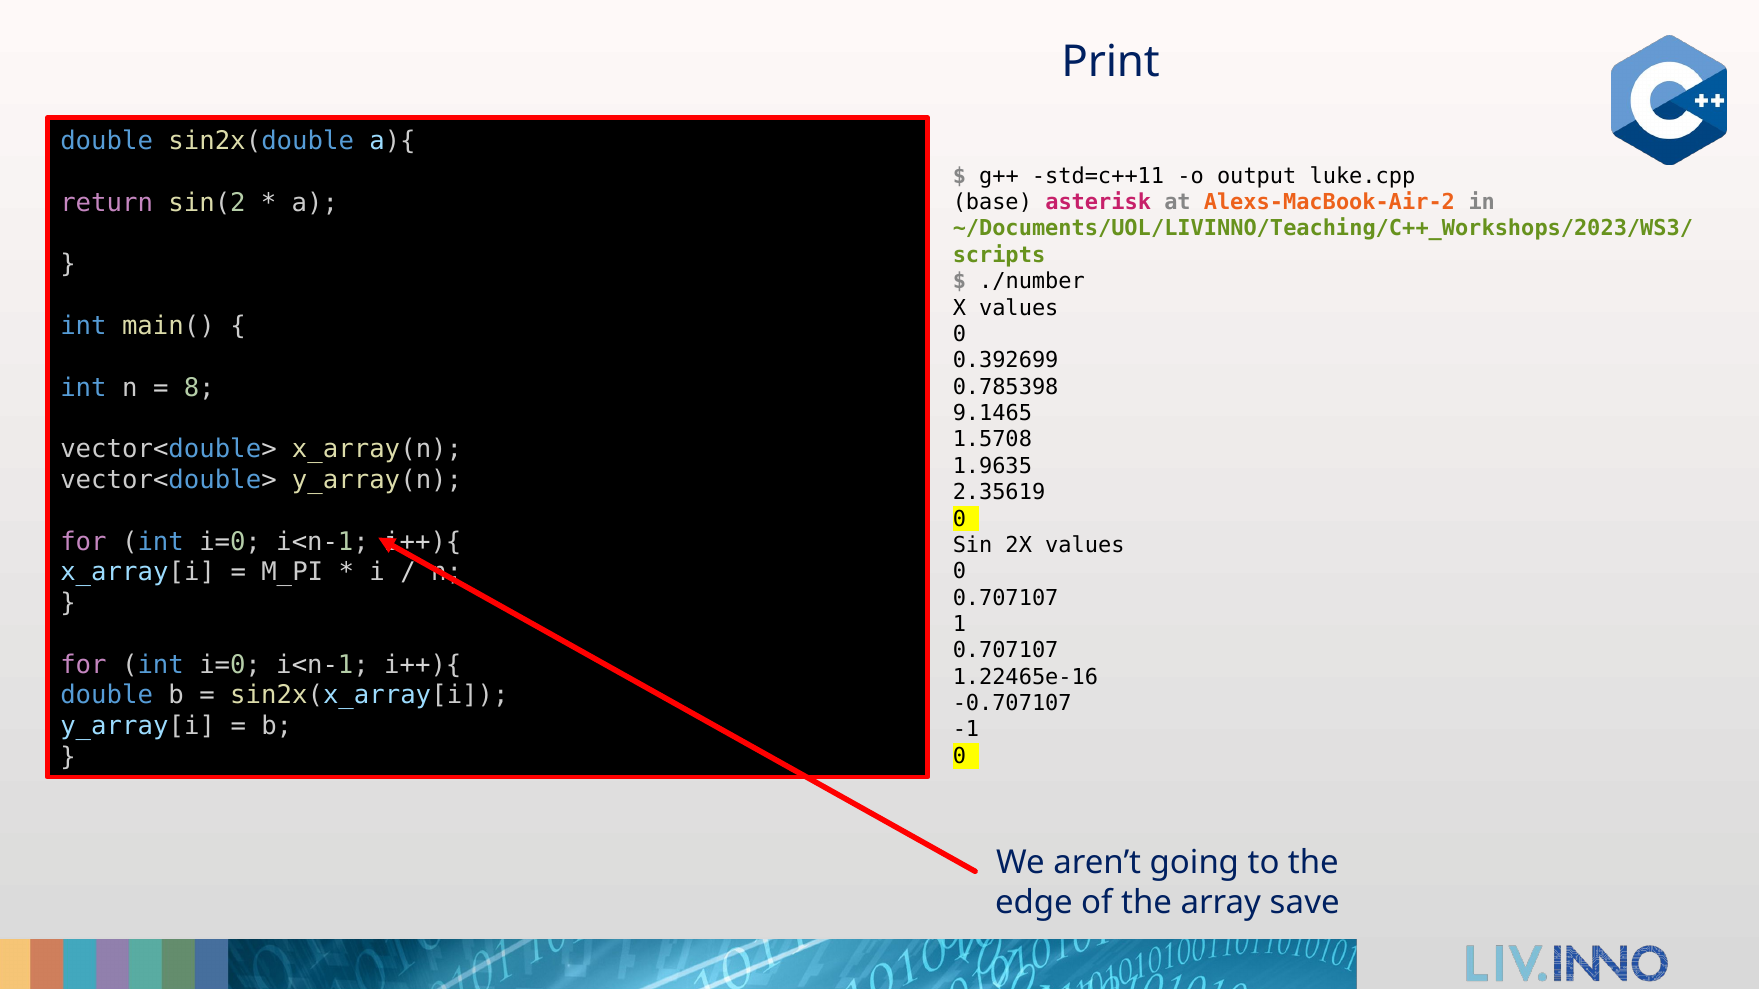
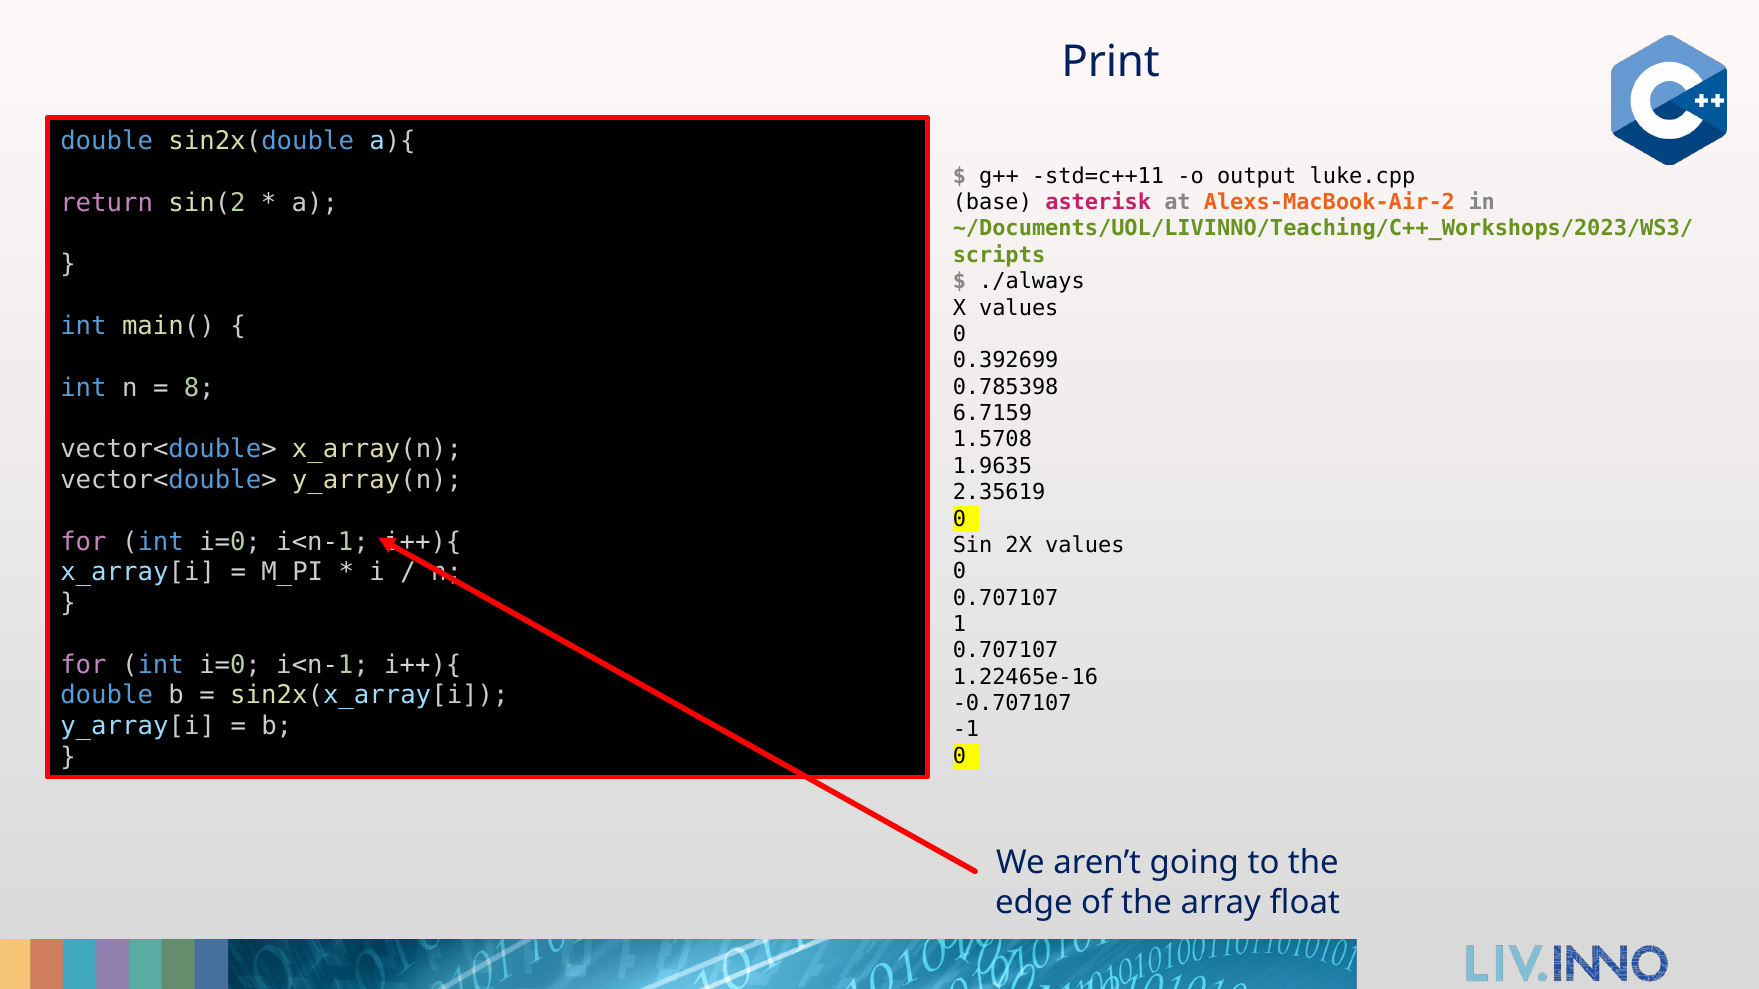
./number: ./number -> ./always (1032, 282)
9.1465: 9.1465 -> 6.7159 (992, 413)
save: save -> float (1305, 903)
